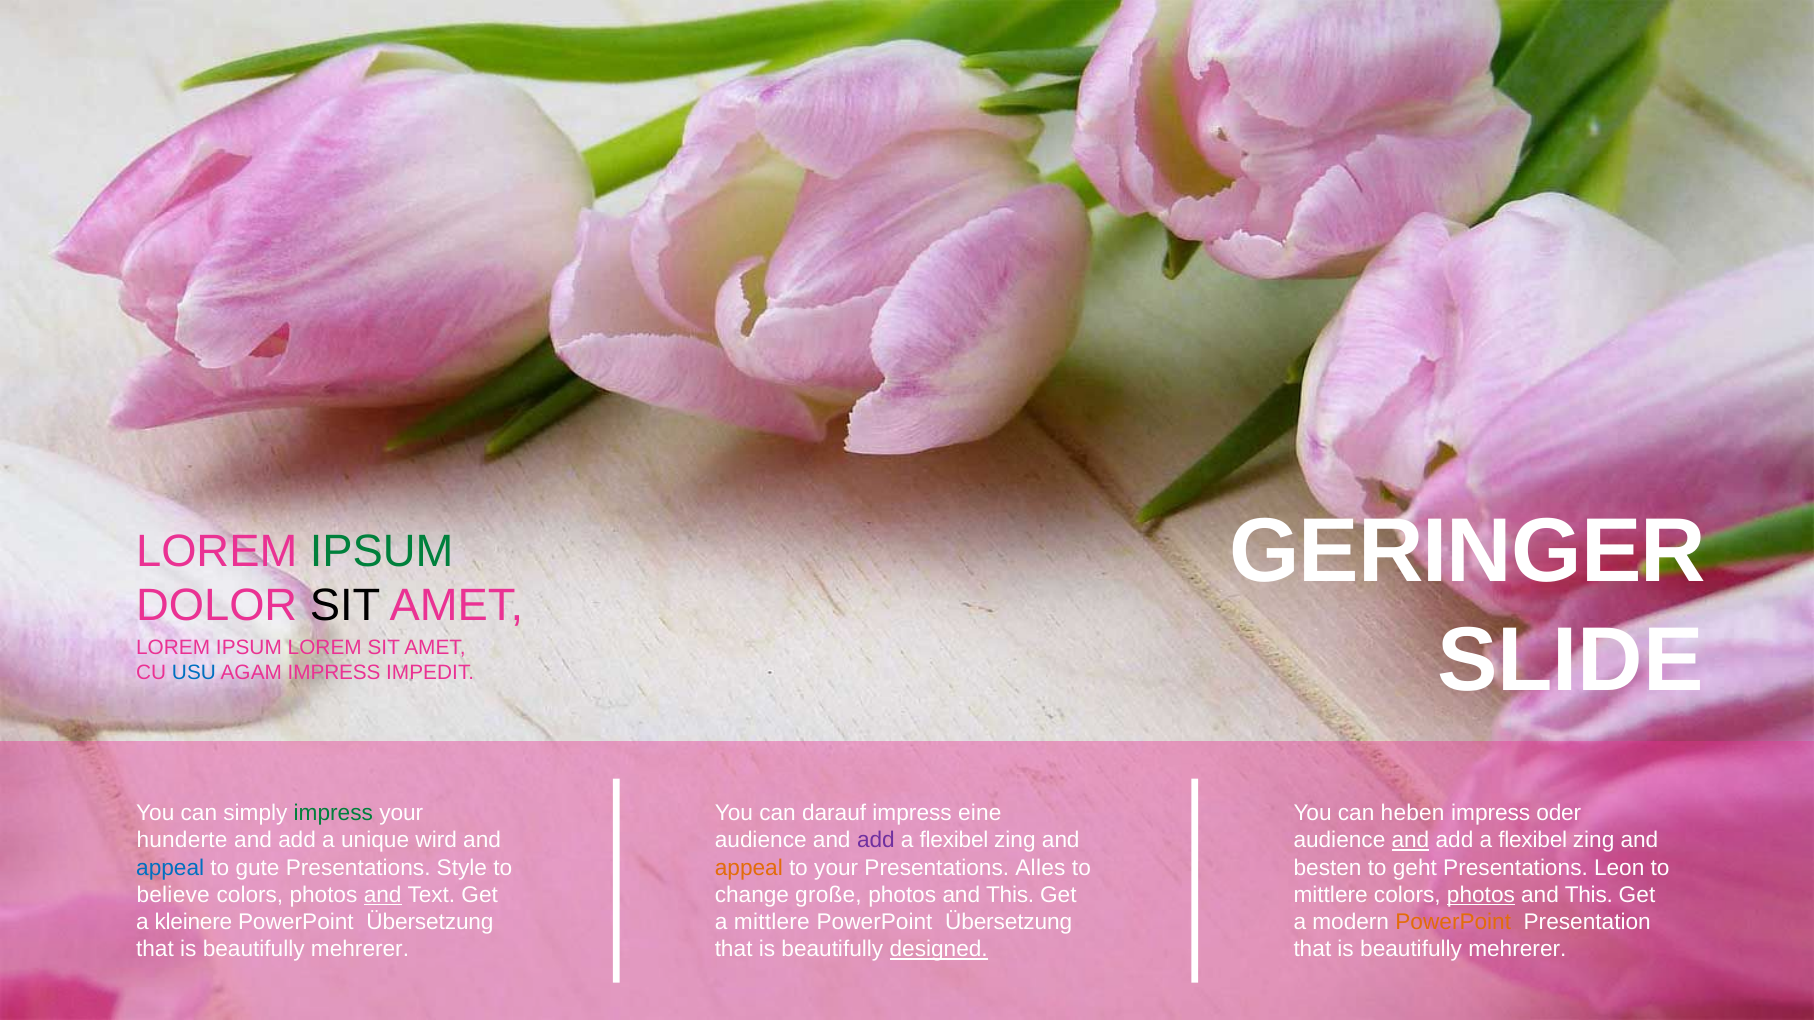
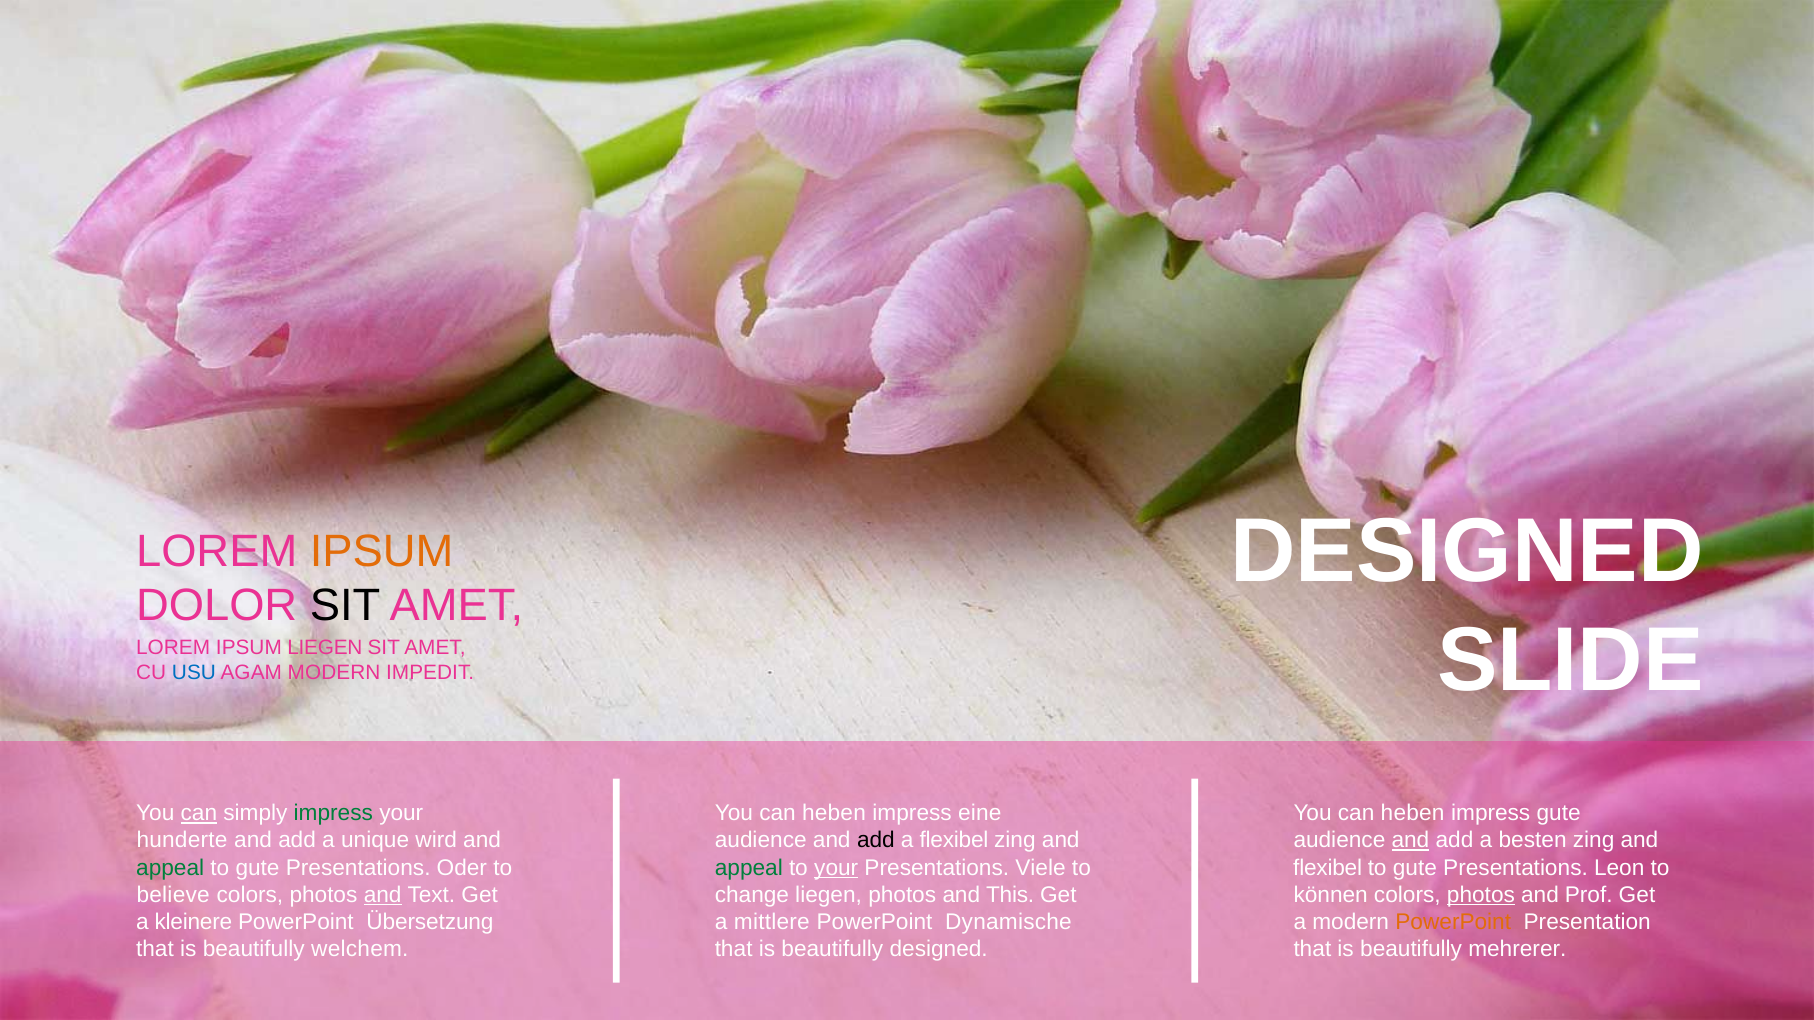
GERINGER: GERINGER -> DESIGNED (1467, 552)
IPSUM colour: green -> orange (382, 552)
IPSUM LOREM: LOREM -> LIEGEN (325, 648)
AGAM IMPRESS: IMPRESS -> MODERN (334, 673)
can underline: none -> present (199, 813)
darauf: darauf -> heben (834, 813)
impress oder: oder -> gute (1559, 813)
add colour: purple -> black (876, 841)
flexibel: flexibel -> besten (1533, 841)
appeal colour: blue -> green (170, 868)
Style: Style -> Oder (462, 868)
appeal colour: orange -> green (749, 868)
your underline: none -> present (836, 868)
Alles: Alles -> Viele (1041, 868)
besten: besten -> flexibel (1328, 868)
geht: geht -> gute (1415, 868)
change große: große -> liegen (829, 895)
mittlere: mittlere -> können (1331, 895)
This: This -> Prof (1589, 895)
Übersetzung: Übersetzung -> Dynamische (1008, 922)
mehrerer: mehrerer -> welchem (360, 950)
designed underline: present -> none (939, 950)
